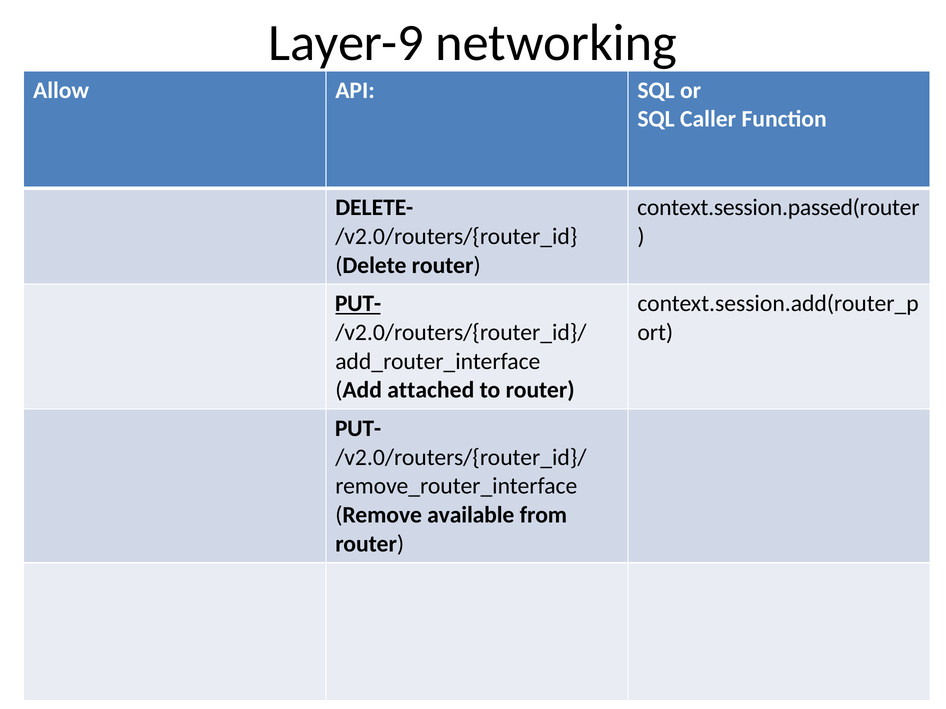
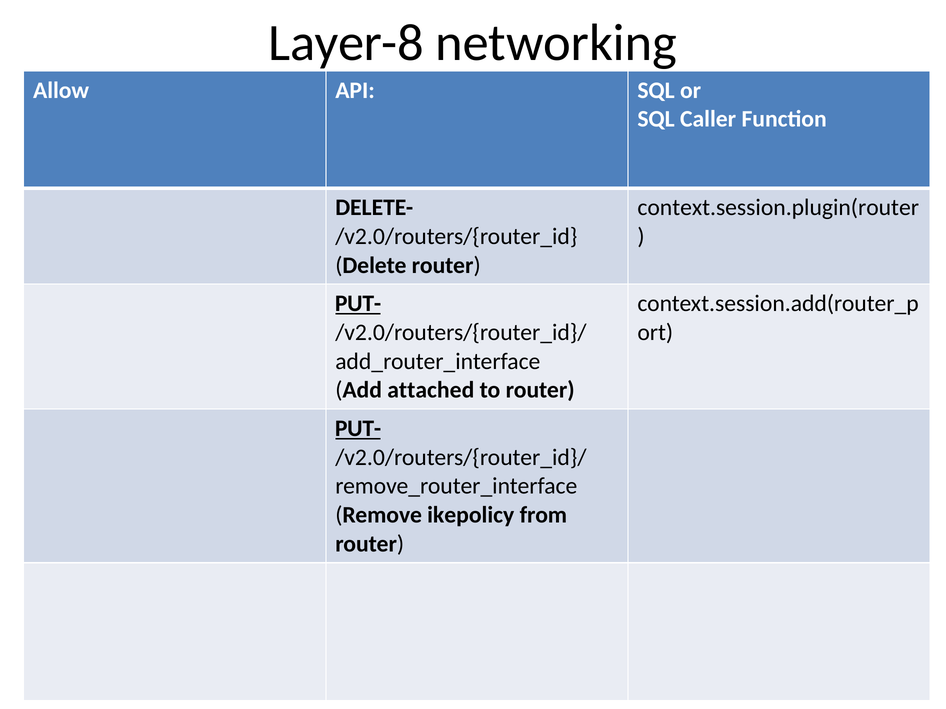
Layer-9: Layer-9 -> Layer-8 (346, 43)
context.session.passed(router: context.session.passed(router -> context.session.plugin(router (778, 208)
PUT- underline: none -> present (358, 429)
available: available -> ikepolicy (471, 515)
